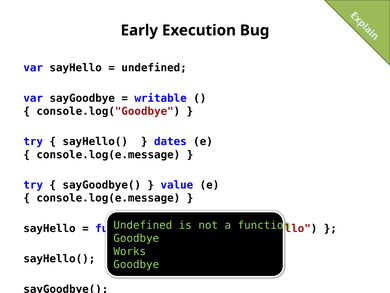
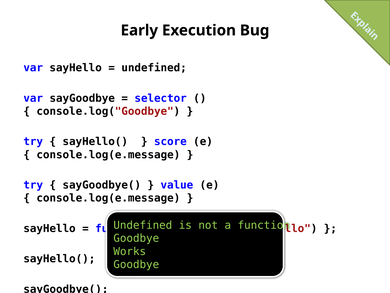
writable: writable -> selector (161, 98)
dates: dates -> score (170, 141)
